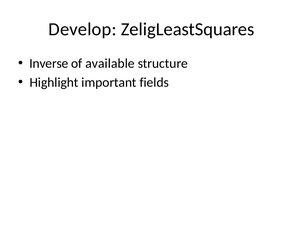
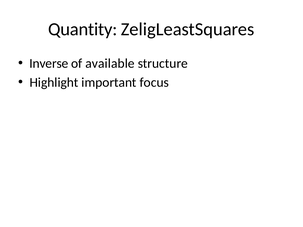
Develop: Develop -> Quantity (83, 29)
fields: fields -> focus (154, 82)
